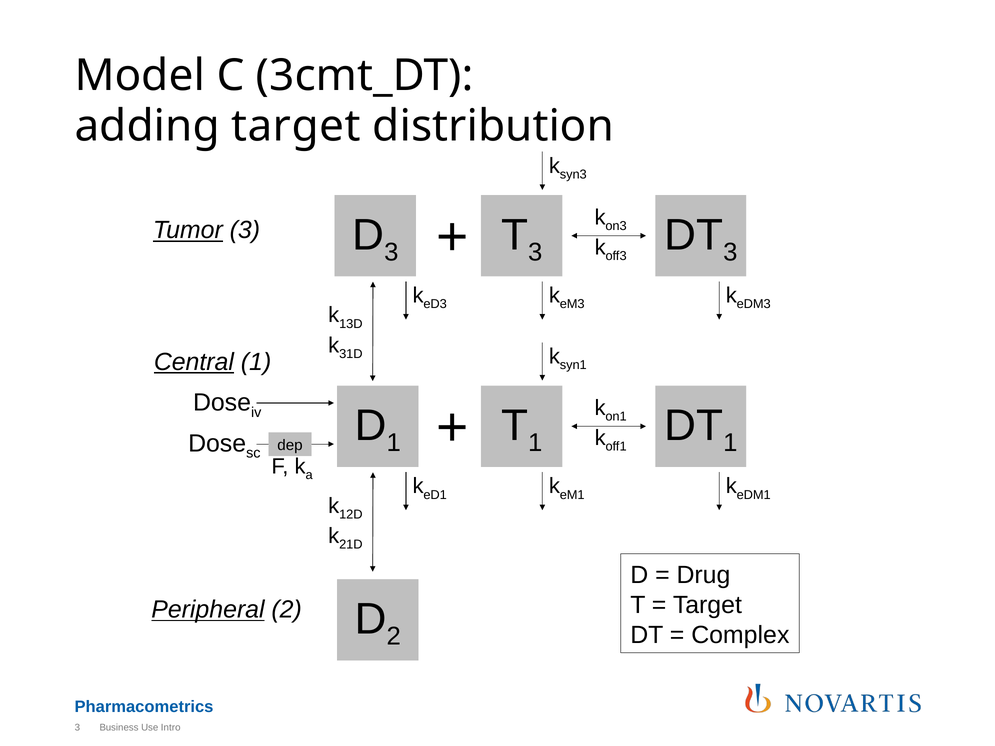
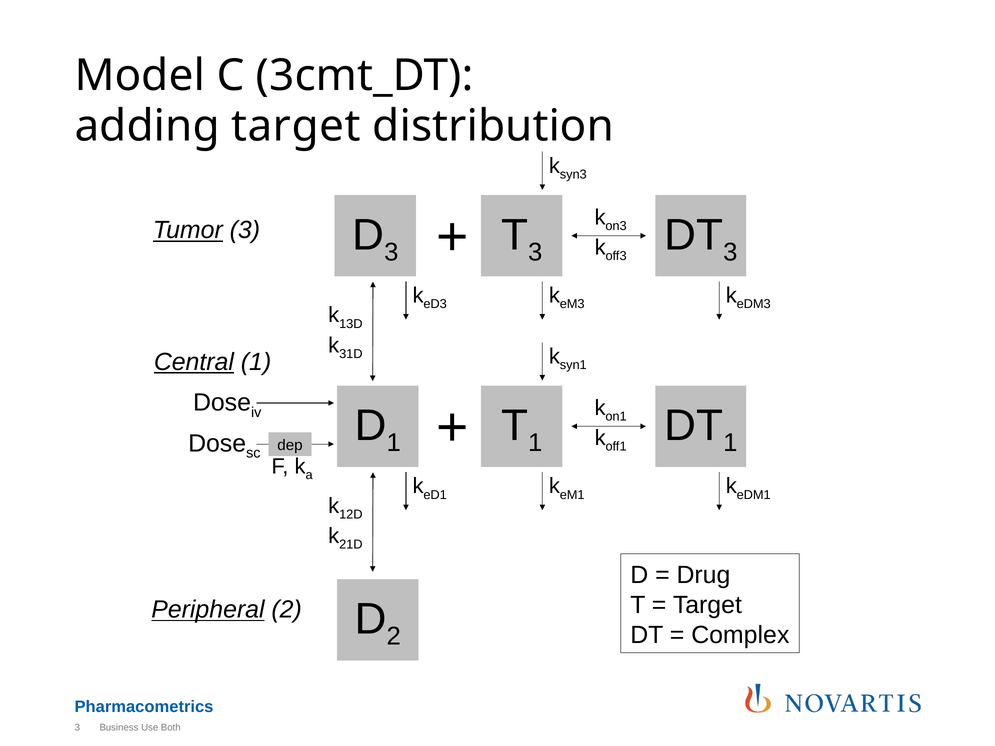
Intro: Intro -> Both (171, 728)
